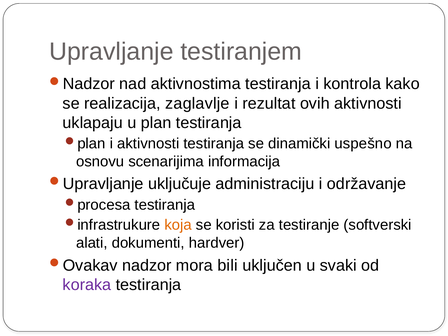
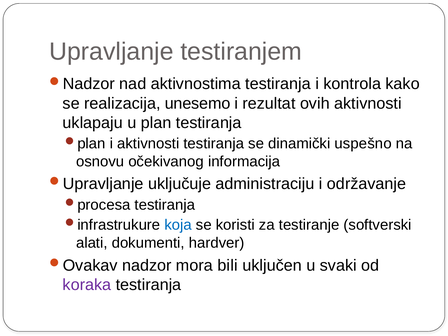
zaglavlje: zaglavlje -> unesemo (198, 103)
scenarijima: scenarijima -> očekivanog (166, 162)
koja colour: orange -> blue (178, 225)
